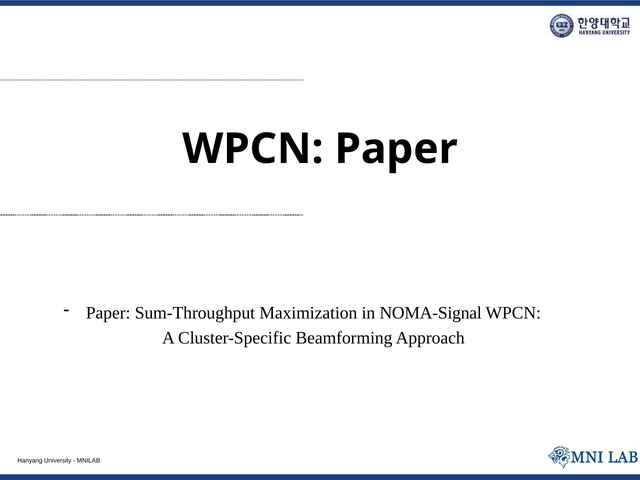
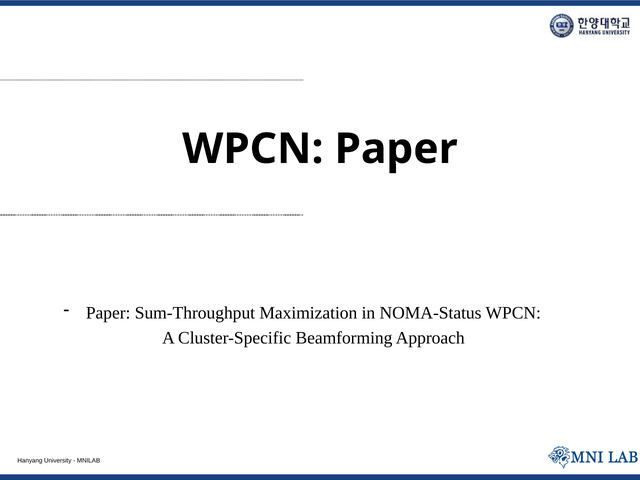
NOMA-Signal: NOMA-Signal -> NOMA-Status (431, 313)
